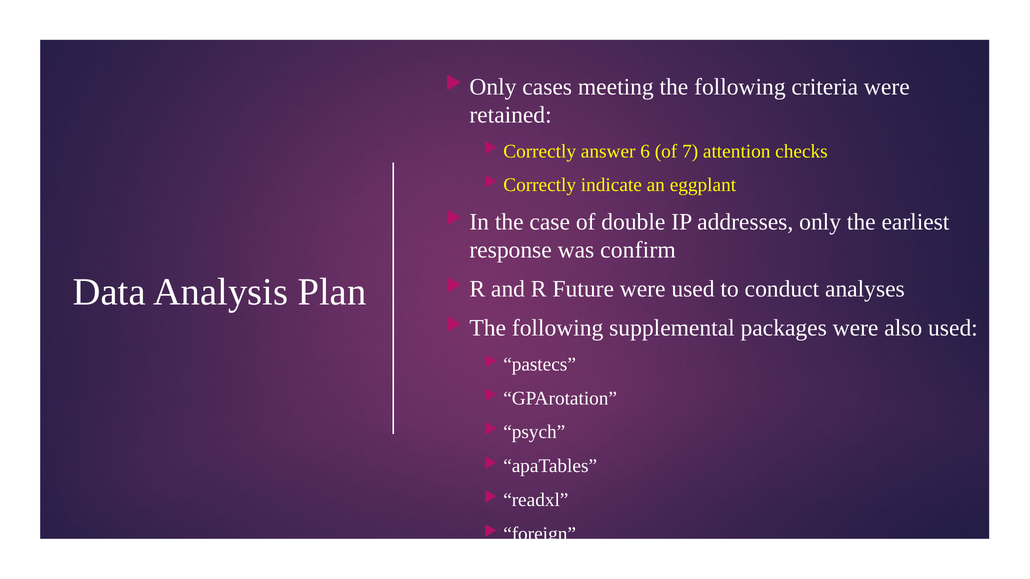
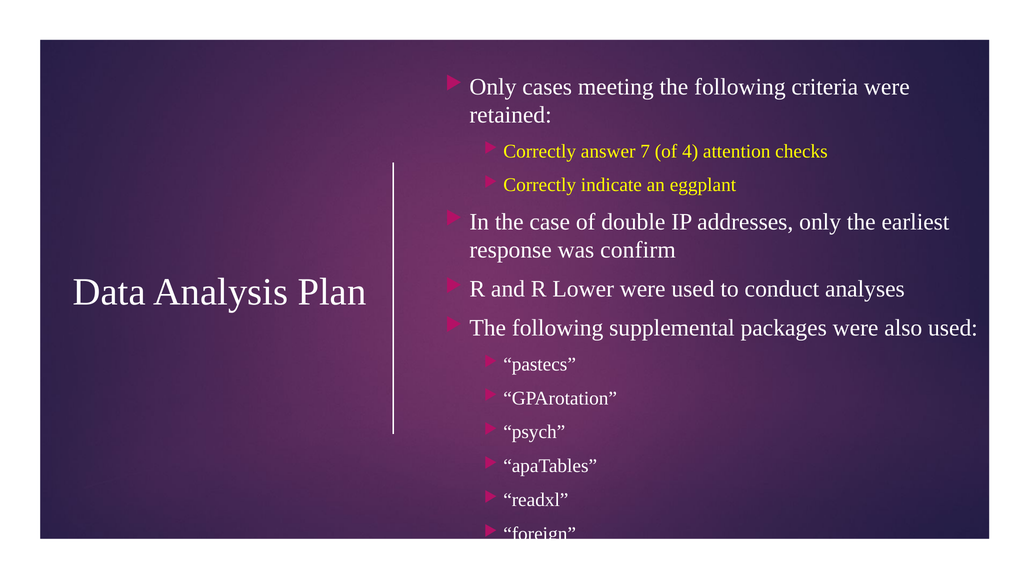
6: 6 -> 7 (645, 151)
7: 7 -> 4 (690, 151)
Future: Future -> Lower (583, 289)
